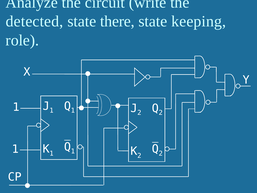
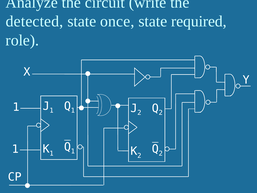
there: there -> once (117, 21)
keeping: keeping -> required (199, 21)
